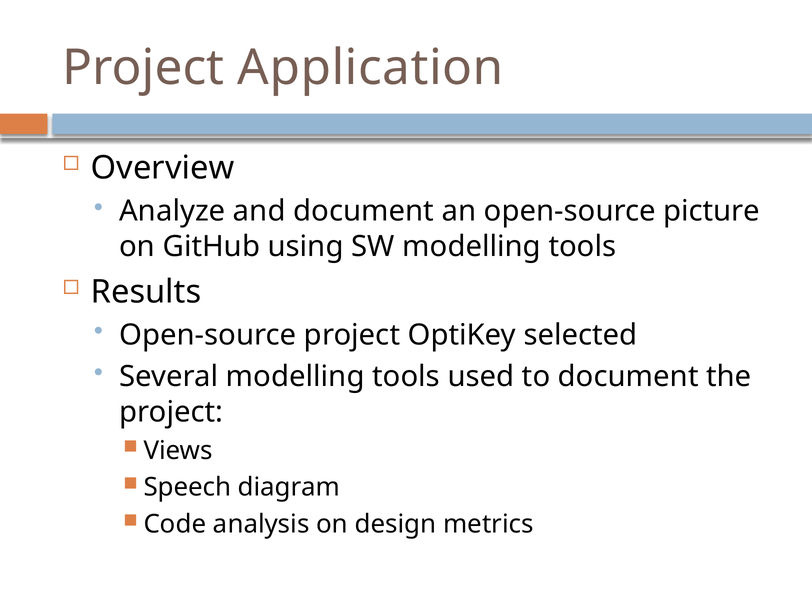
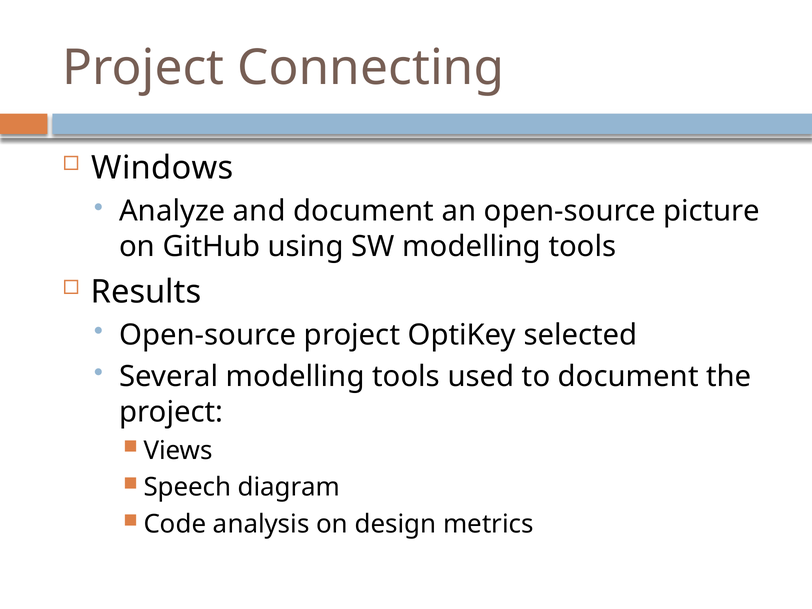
Application: Application -> Connecting (371, 68)
Overview: Overview -> Windows (162, 168)
